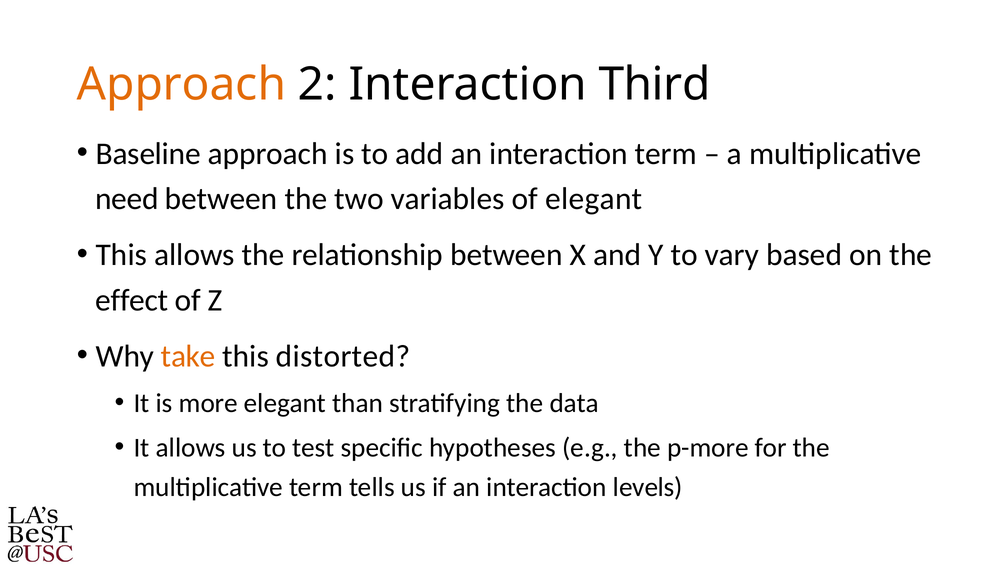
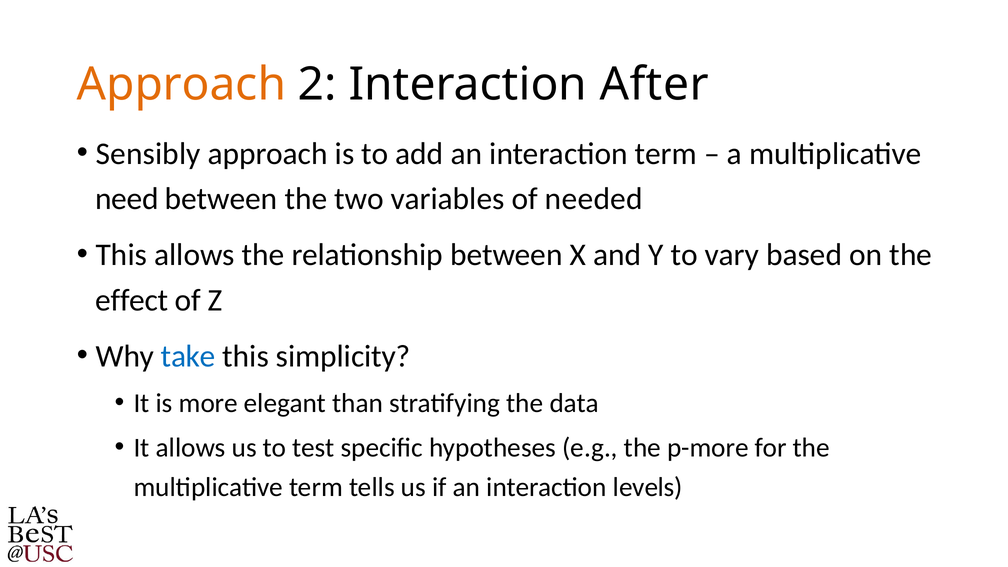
Third: Third -> After (654, 85)
Baseline: Baseline -> Sensibly (148, 154)
of elegant: elegant -> needed (594, 199)
take colour: orange -> blue (188, 356)
distorted: distorted -> simplicity (343, 356)
